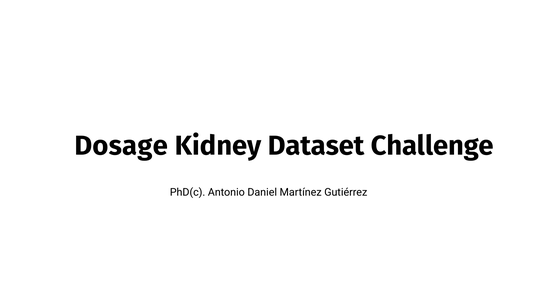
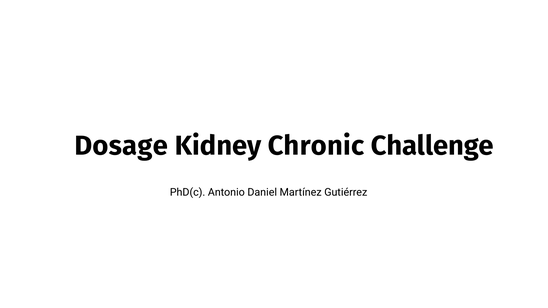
Dataset: Dataset -> Chronic (316, 146)
